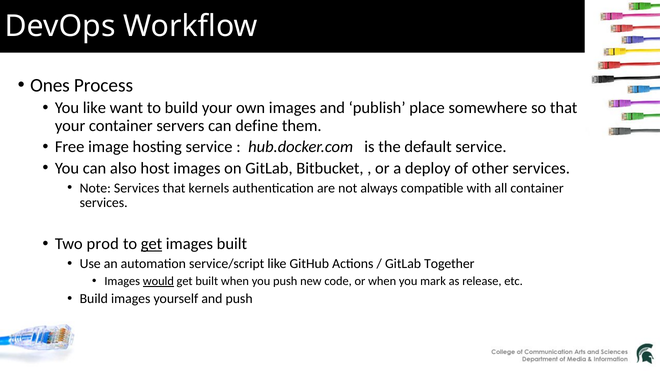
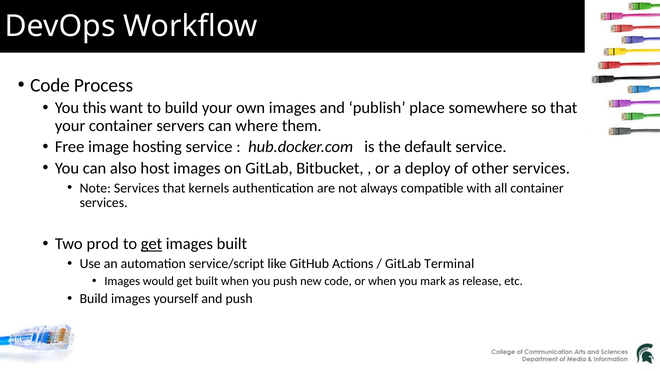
Ones: Ones -> Code (50, 85)
You like: like -> this (94, 108)
define: define -> where (257, 126)
Together: Together -> Terminal (449, 264)
would underline: present -> none (158, 281)
